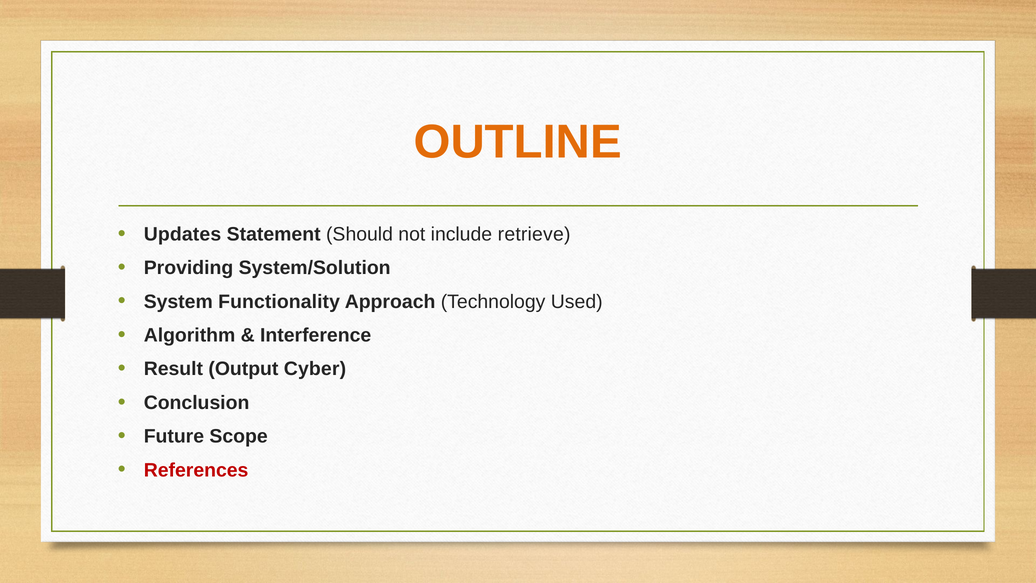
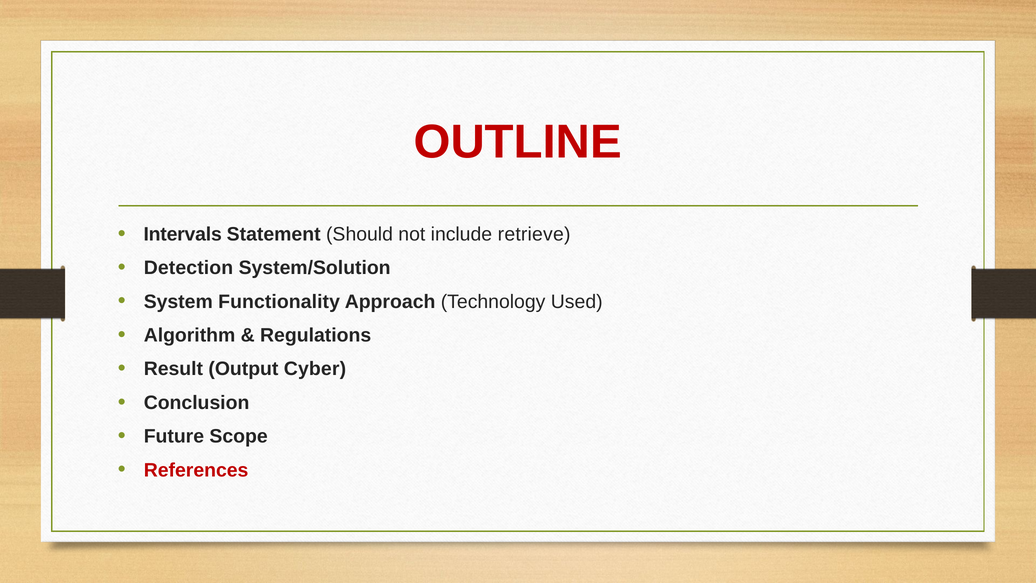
OUTLINE colour: orange -> red (518, 142)
Updates: Updates -> Intervals (183, 234)
Providing: Providing -> Detection (188, 268)
Interference: Interference -> Regulations (316, 335)
